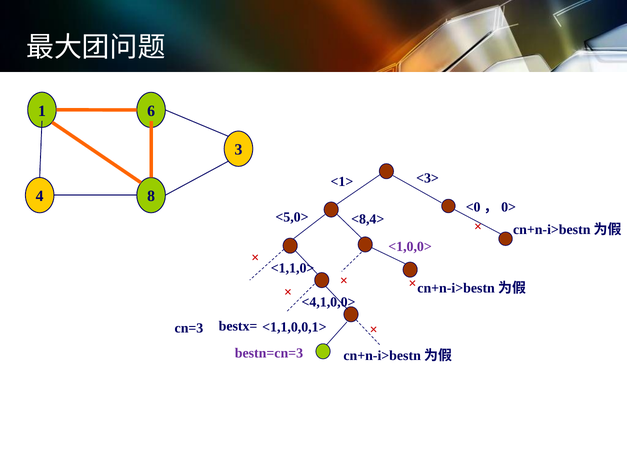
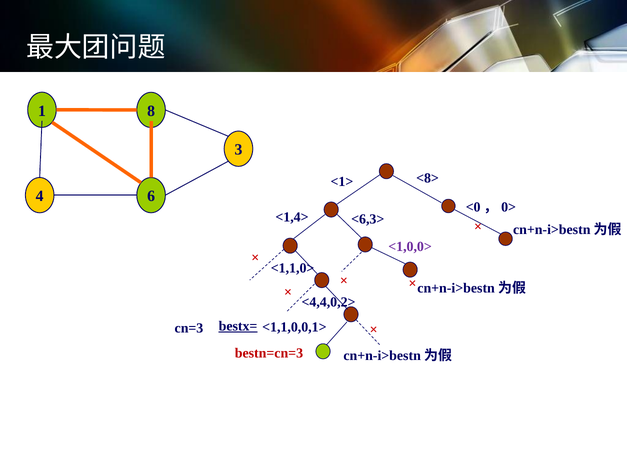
6: 6 -> 8 (151, 111)
<3>: <3> -> <8> (428, 178)
8: 8 -> 6 (151, 196)
<5,0>: <5,0> -> <1,4> (292, 217)
<8,4>: <8,4> -> <6,3> (368, 219)
<4,1,0,0>: <4,1,0,0> -> <4,4,0,2> (329, 302)
bestx= underline: none -> present (238, 326)
bestn=cn=3 colour: purple -> red (269, 353)
